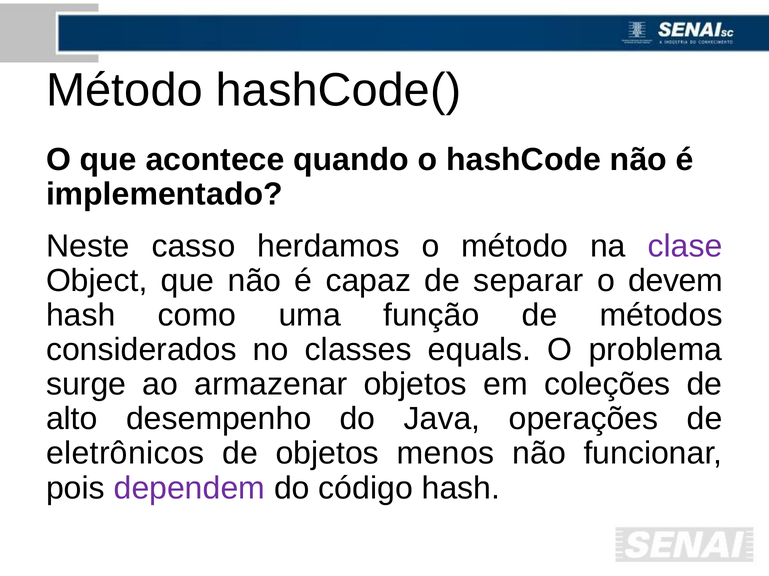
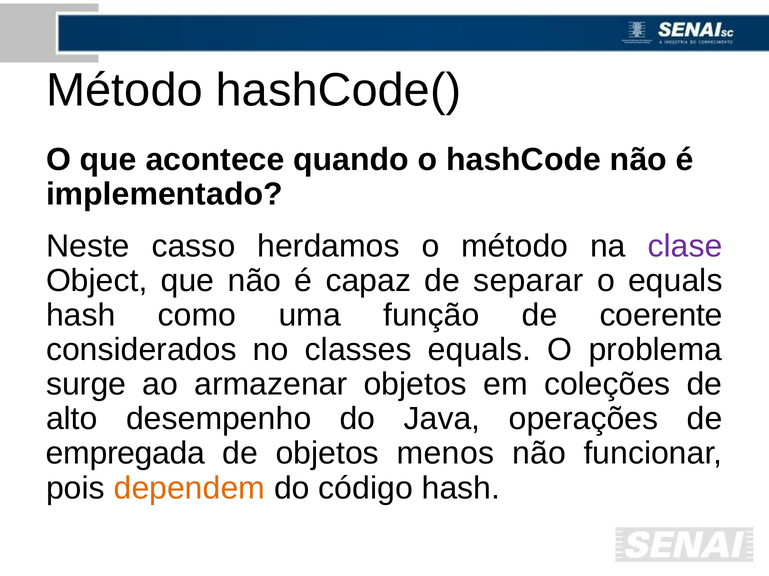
o devem: devem -> equals (675, 281)
métodos: métodos -> coerente (661, 316)
eletrônicos: eletrônicos -> empregada (125, 454)
dependem colour: purple -> orange (189, 489)
